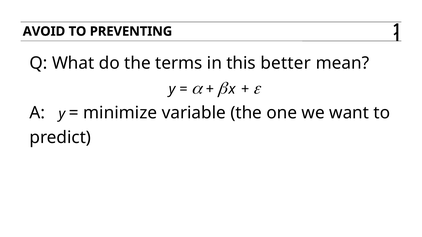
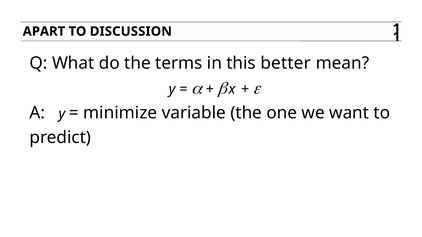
AVOID: AVOID -> APART (44, 31)
PREVENTING: PREVENTING -> DISCUSSION (131, 31)
